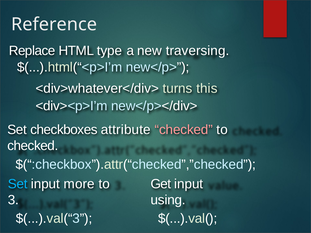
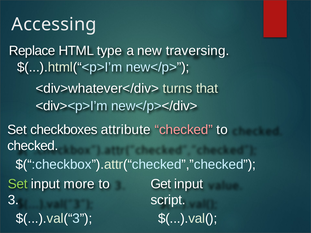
Reference: Reference -> Accessing (54, 24)
this: this -> that (207, 89)
Set colour: light blue -> light green (18, 184)
using: using -> script (168, 200)
